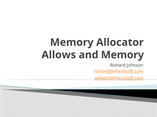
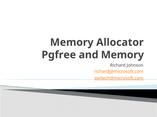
Allows: Allows -> Pgfree (59, 55)
